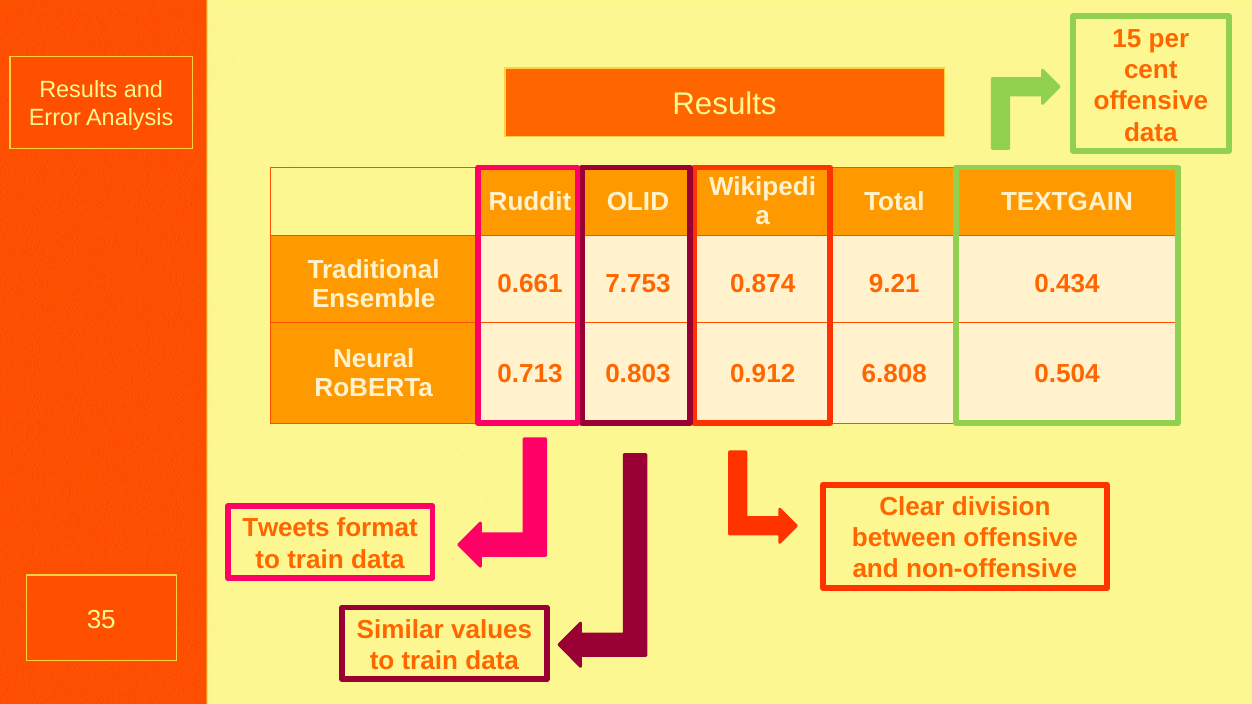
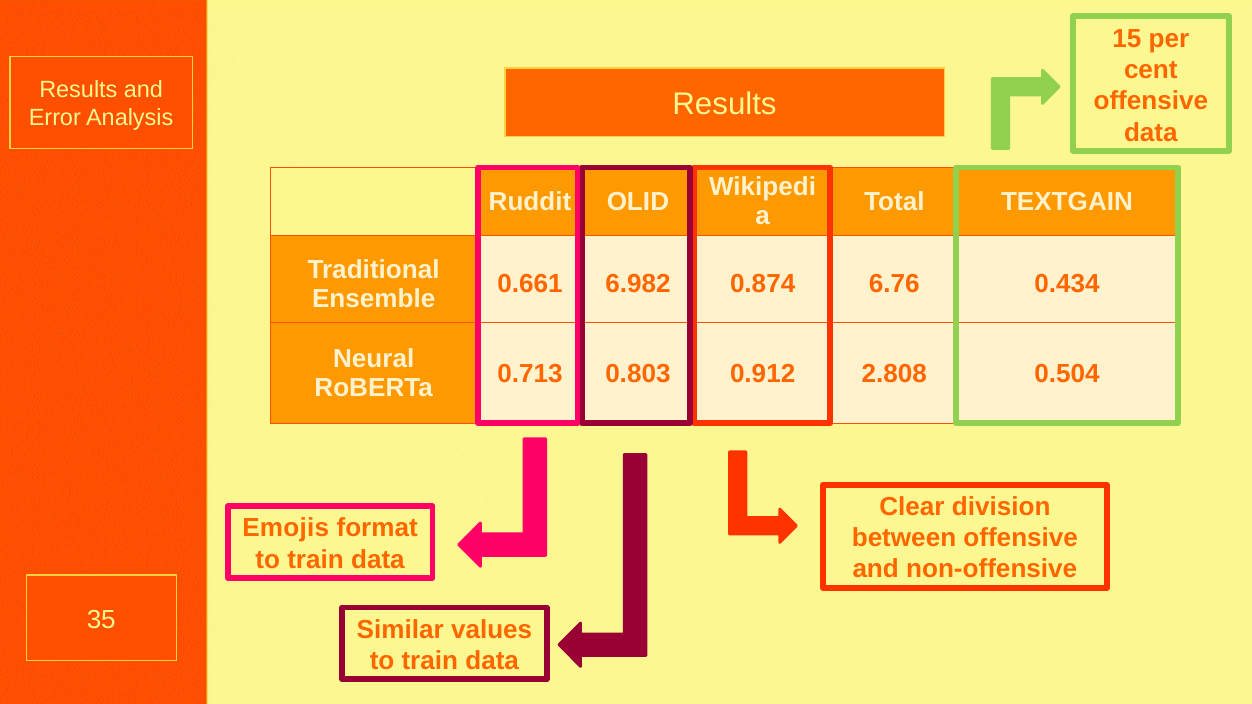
7.753: 7.753 -> 6.982 (638, 284)
9.21: 9.21 -> 6.76 (894, 284)
6.808: 6.808 -> 2.808 (894, 374)
Tweets: Tweets -> Emojis (286, 528)
